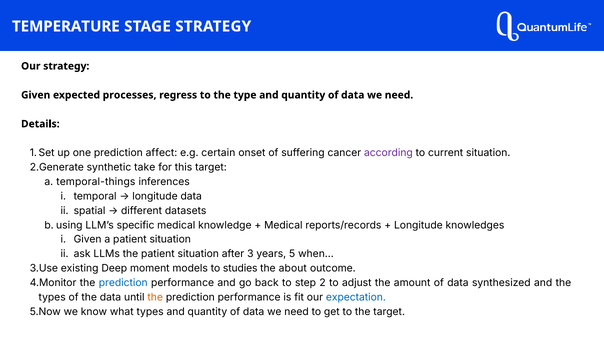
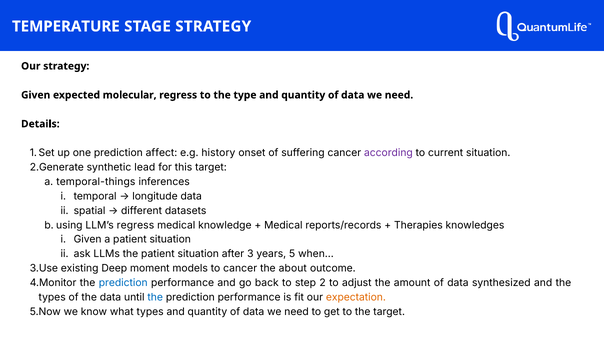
processes: processes -> molecular (130, 95)
certain: certain -> history (218, 153)
take: take -> lead (145, 167)
LLM’s specific: specific -> regress (135, 225)
Longitude: Longitude -> Therapies (418, 225)
to studies: studies -> cancer (240, 268)
the colour: orange -> blue (155, 297)
expectation colour: blue -> orange (356, 297)
